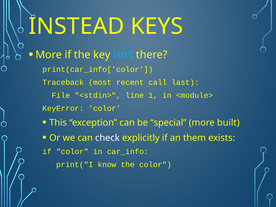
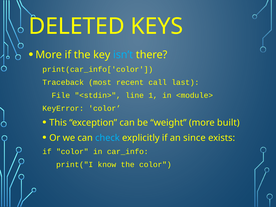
INSTEAD: INSTEAD -> DELETED (77, 26)
special: special -> weight (168, 123)
check colour: white -> light blue (107, 138)
them: them -> since (194, 138)
